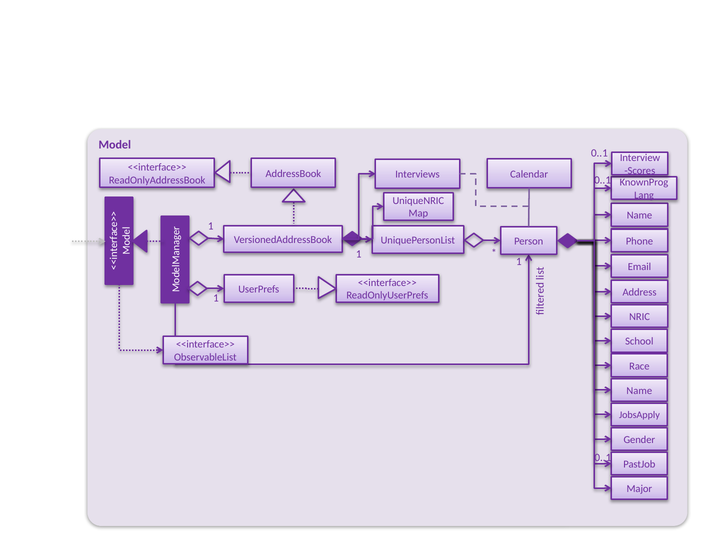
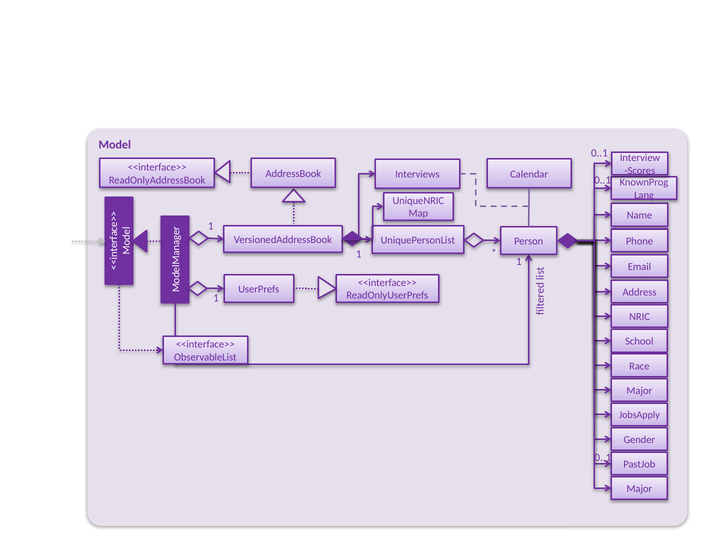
Name: Name -> Major (639, 390)
